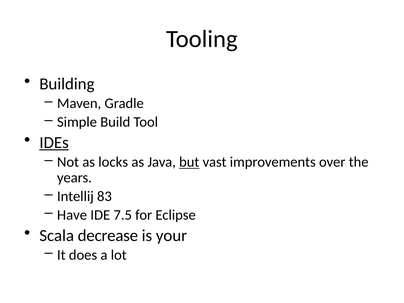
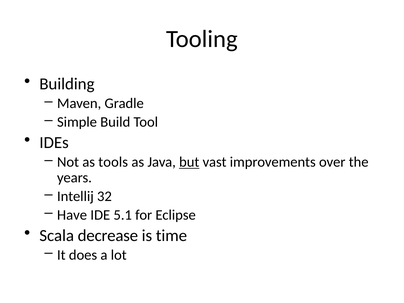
IDEs underline: present -> none (54, 143)
locks: locks -> tools (113, 162)
83: 83 -> 32 (104, 196)
7.5: 7.5 -> 5.1 (123, 215)
your: your -> time (171, 235)
